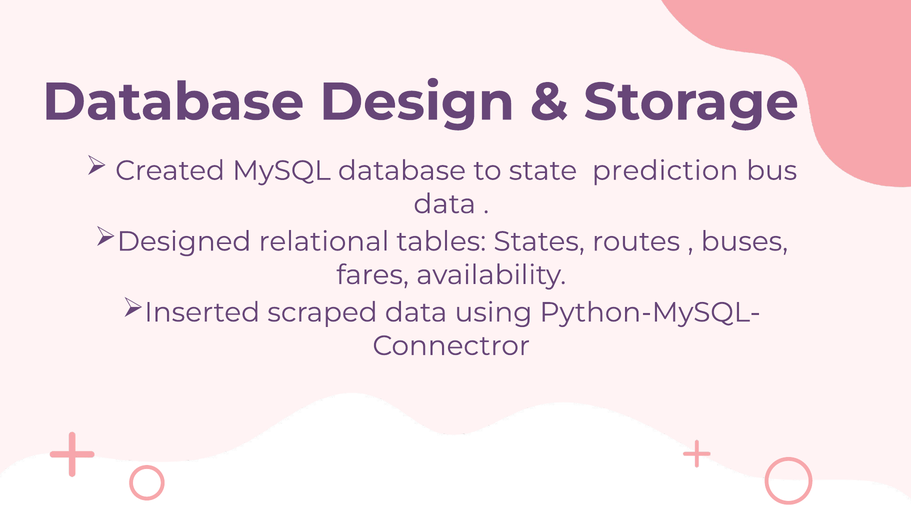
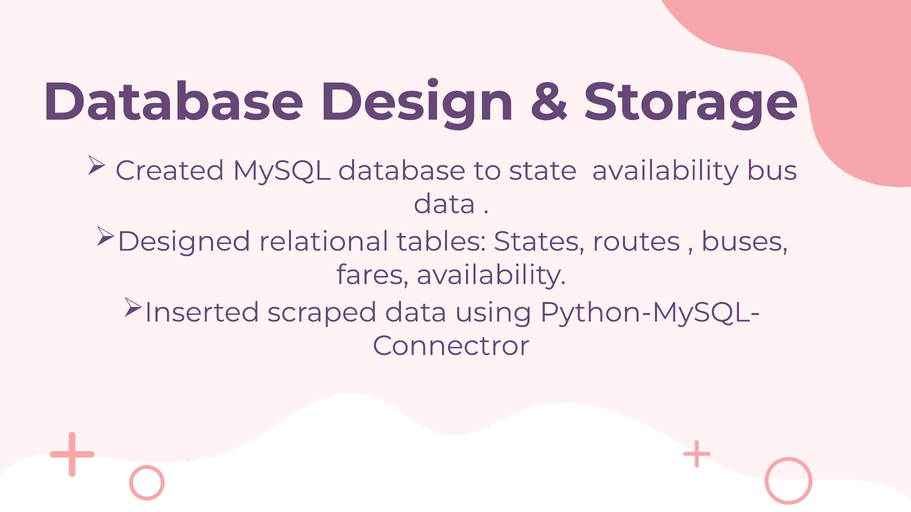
state prediction: prediction -> availability (665, 171)
